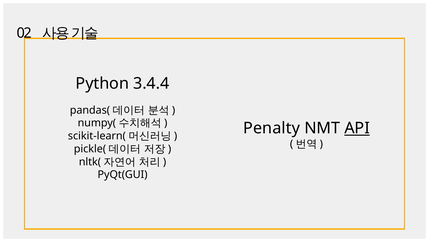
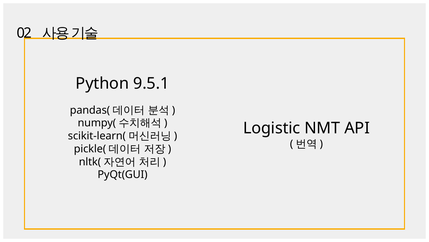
3.4.4: 3.4.4 -> 9.5.1 (151, 83)
Penalty: Penalty -> Logistic (272, 128)
API underline: present -> none (357, 128)
